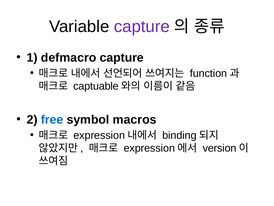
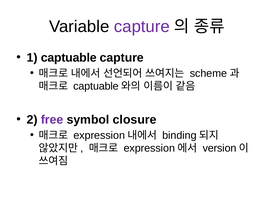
1 defmacro: defmacro -> captuable (69, 57)
function: function -> scheme (208, 73)
free colour: blue -> purple (52, 119)
macros: macros -> closure (135, 119)
